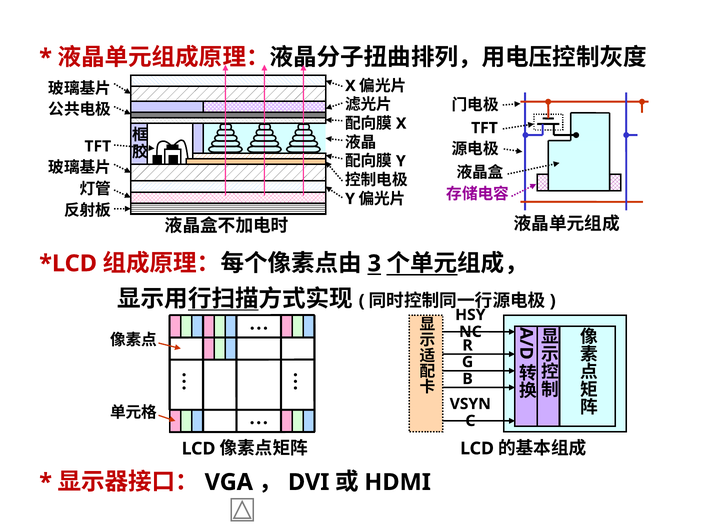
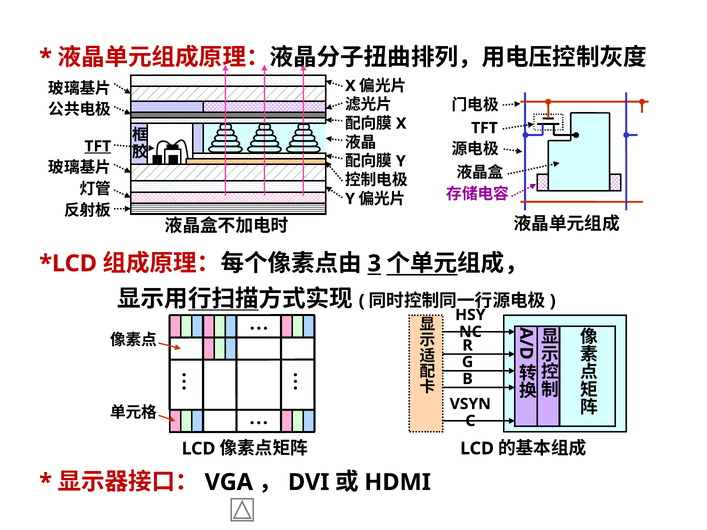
TFT underline: none -> present (98, 146)
